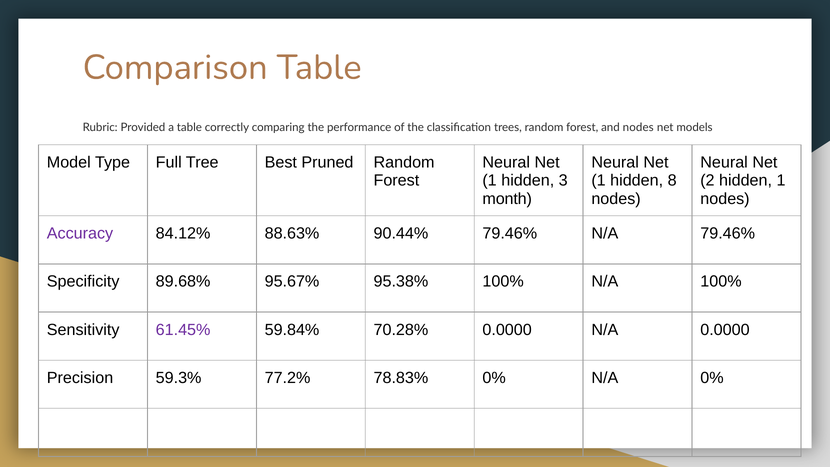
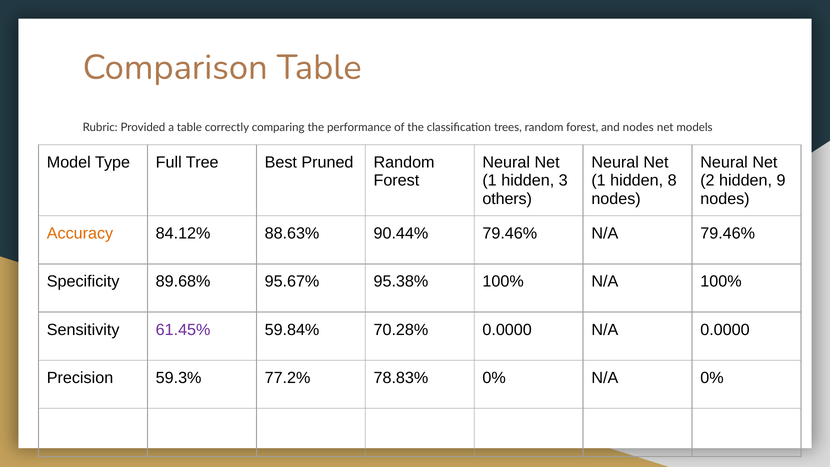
hidden 1: 1 -> 9 (781, 181)
month: month -> others (507, 199)
Accuracy colour: purple -> orange (80, 233)
